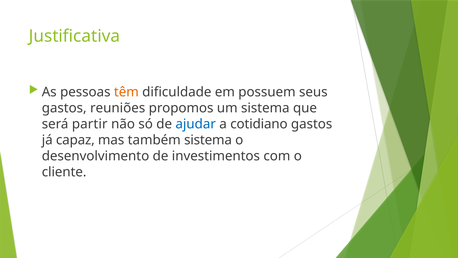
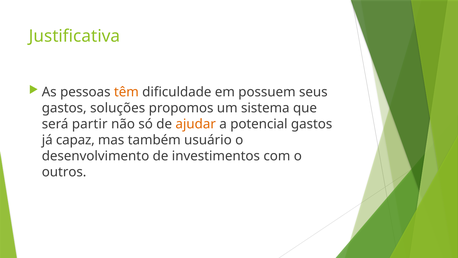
reuniões: reuniões -> soluções (118, 108)
ajudar colour: blue -> orange (196, 124)
cotidiano: cotidiano -> potencial (259, 124)
também sistema: sistema -> usuário (208, 140)
cliente: cliente -> outros (64, 172)
